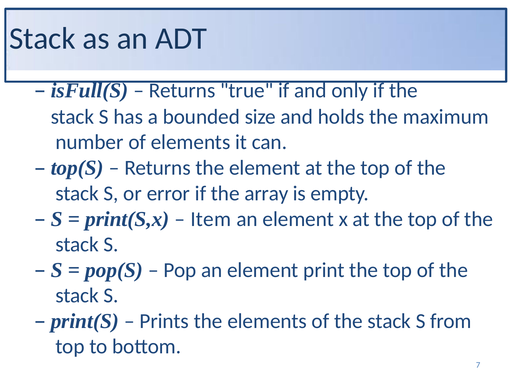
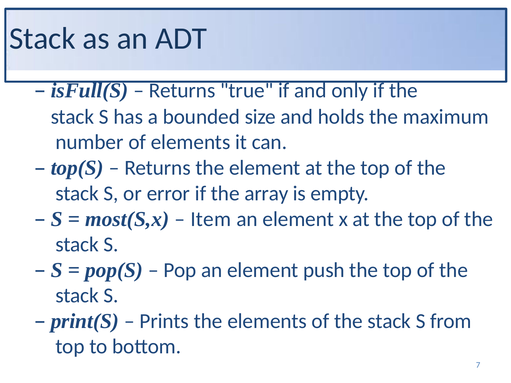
print(S,x: print(S,x -> most(S,x (127, 219)
print: print -> push (324, 270)
